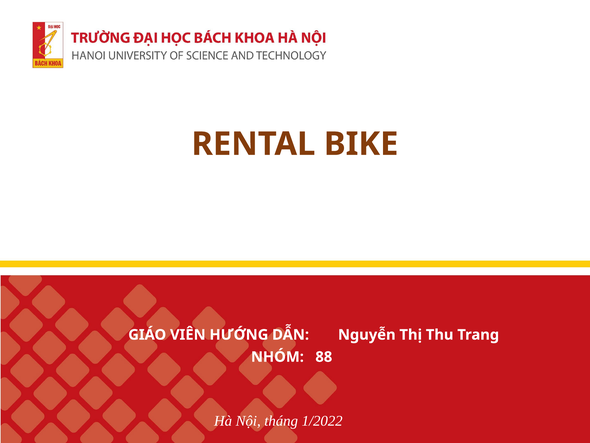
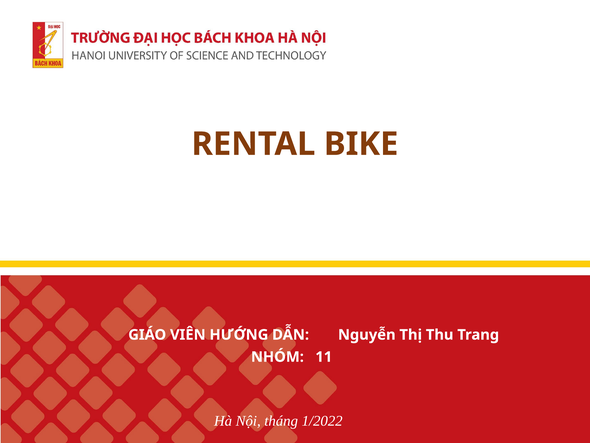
88: 88 -> 11 (324, 357)
